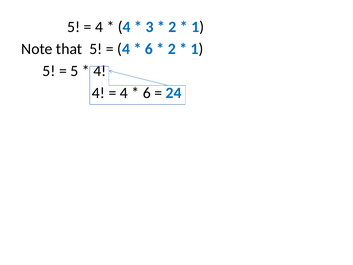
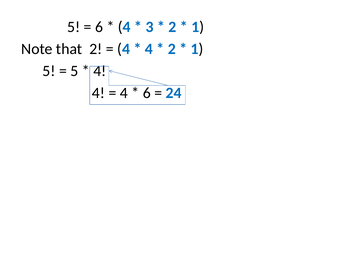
4: 4 -> 6 (99, 27)
that 5: 5 -> 2 (96, 49)
6: 6 -> 4 (149, 49)
